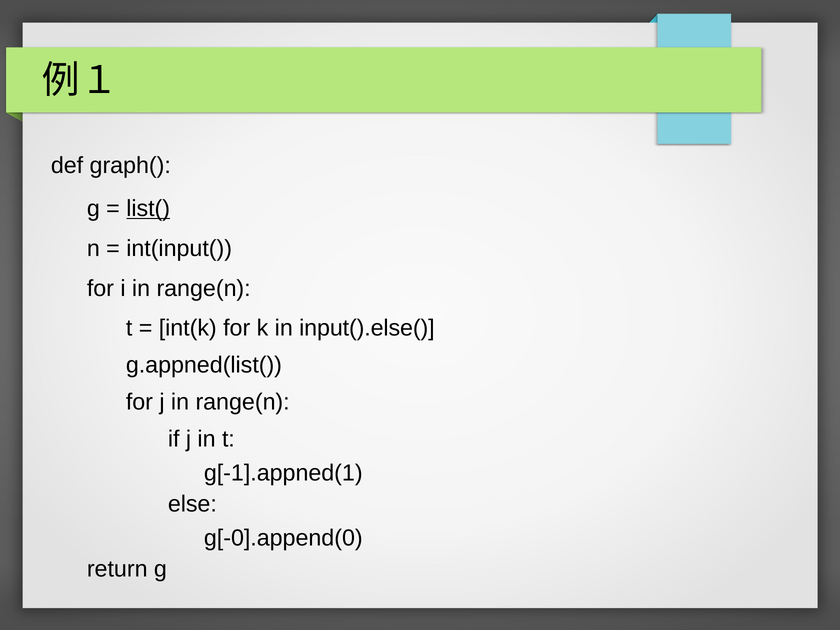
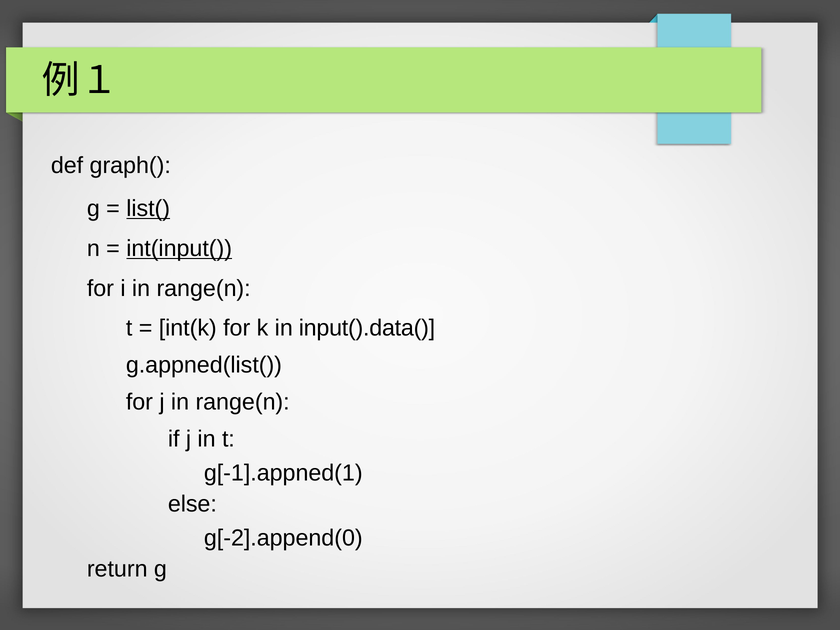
int(input( underline: none -> present (179, 248)
input().else(: input().else( -> input().data( (367, 328)
g[-0].append(0: g[-0].append(0 -> g[-2].append(0 (283, 538)
